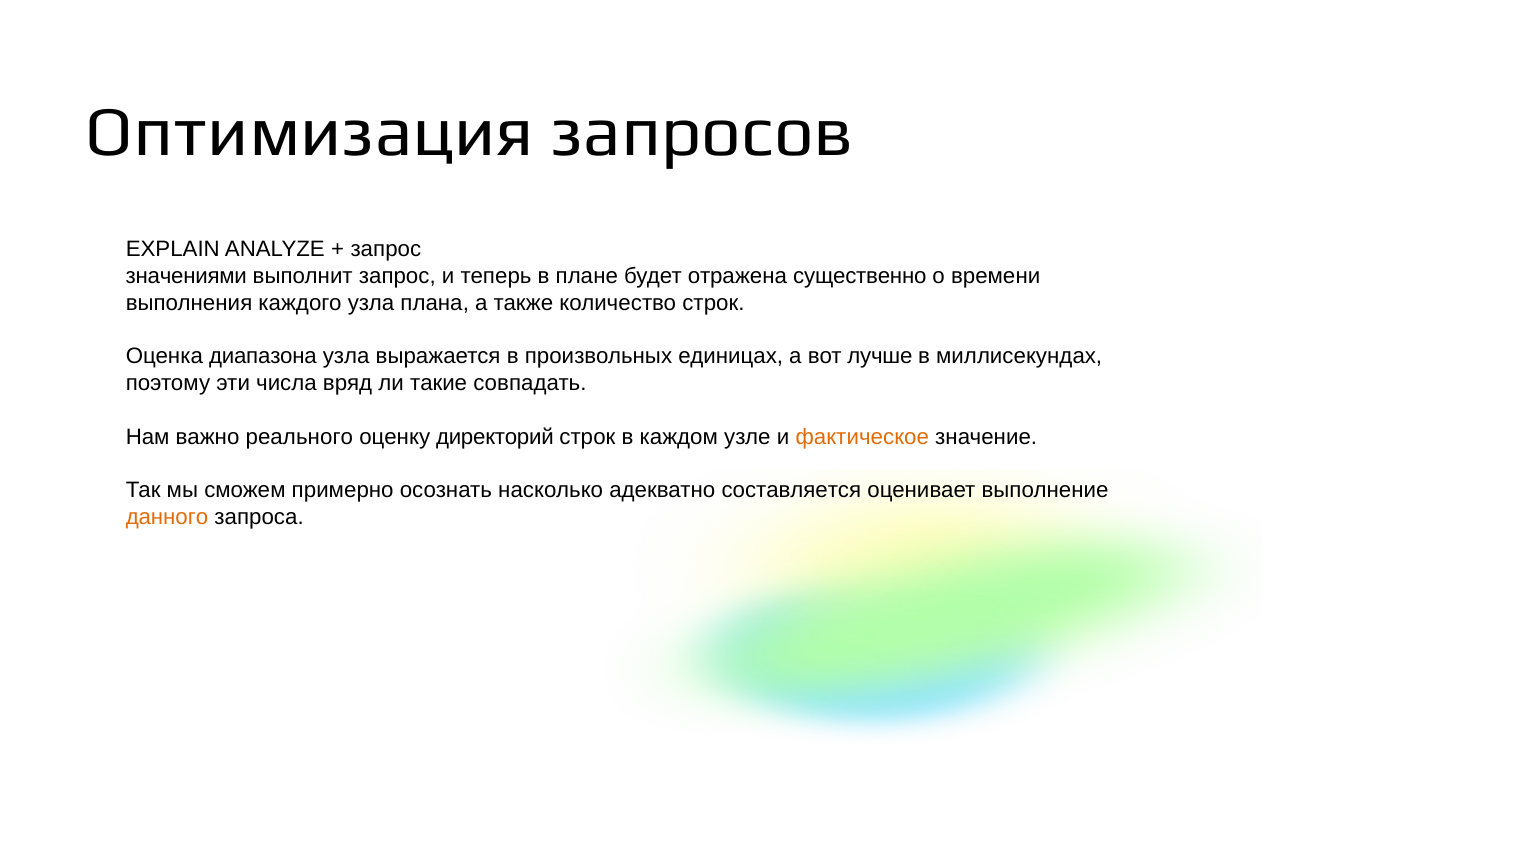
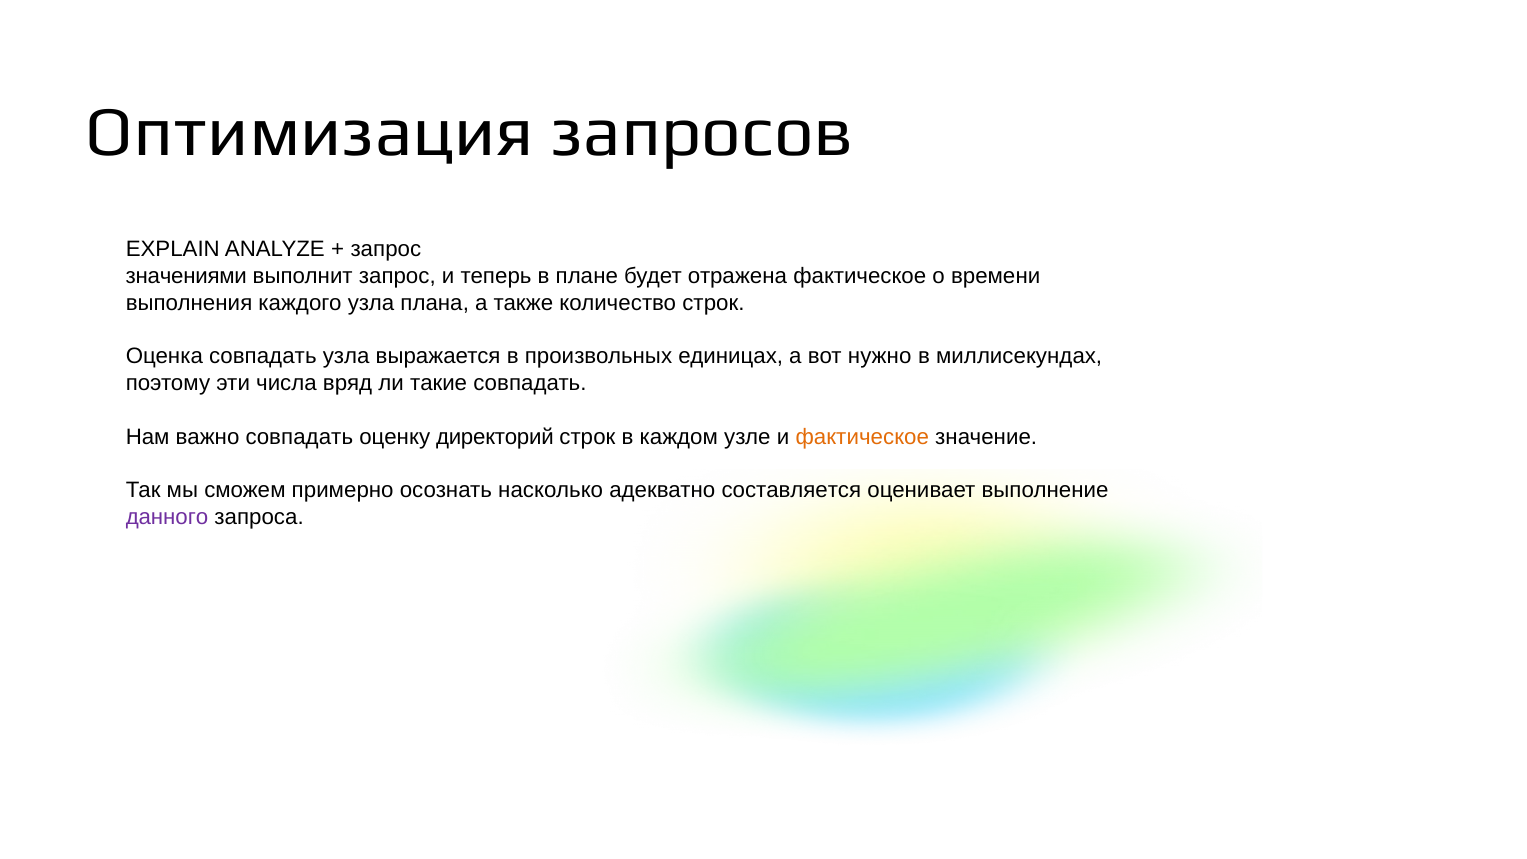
отражена существенно: существенно -> фактическое (860, 276)
Оценка диапазона: диапазона -> совпадать (263, 357)
лучше: лучше -> нужно (880, 357)
важно реального: реального -> совпадать (299, 437)
данного colour: orange -> purple (167, 517)
